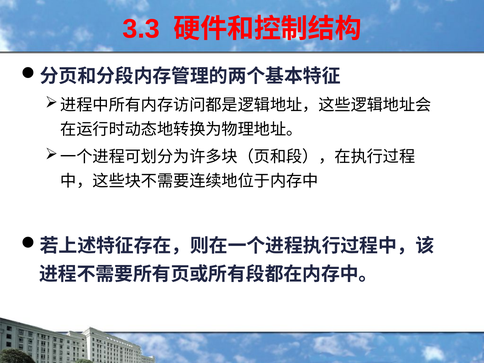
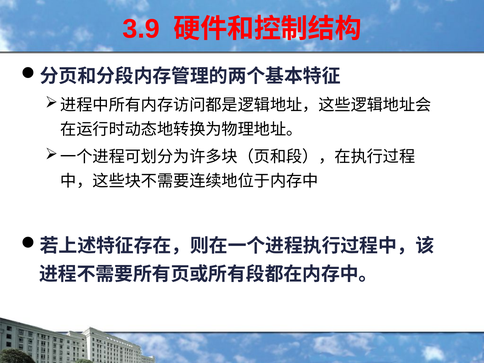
3.3: 3.3 -> 3.9 (141, 29)
